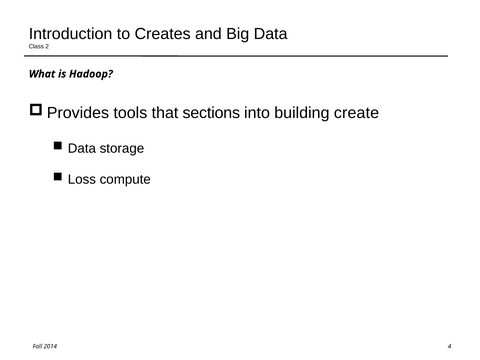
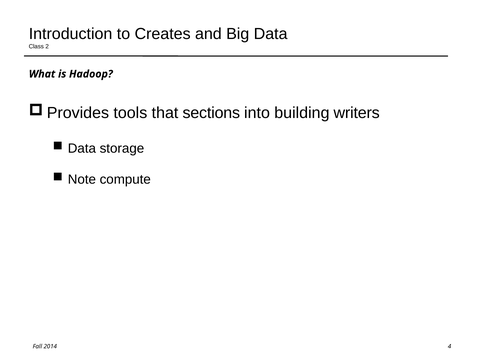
create: create -> writers (357, 113)
Loss: Loss -> Note (82, 179)
